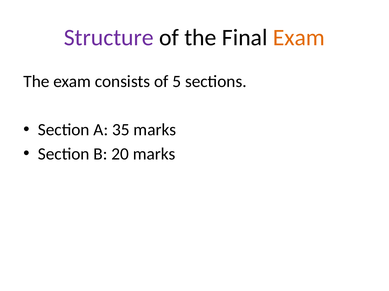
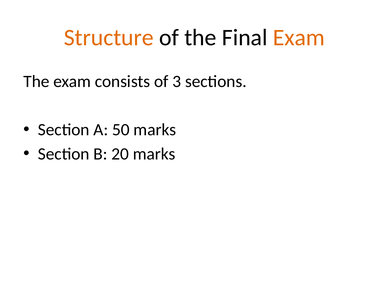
Structure colour: purple -> orange (109, 38)
5: 5 -> 3 (177, 82)
35: 35 -> 50 (121, 130)
